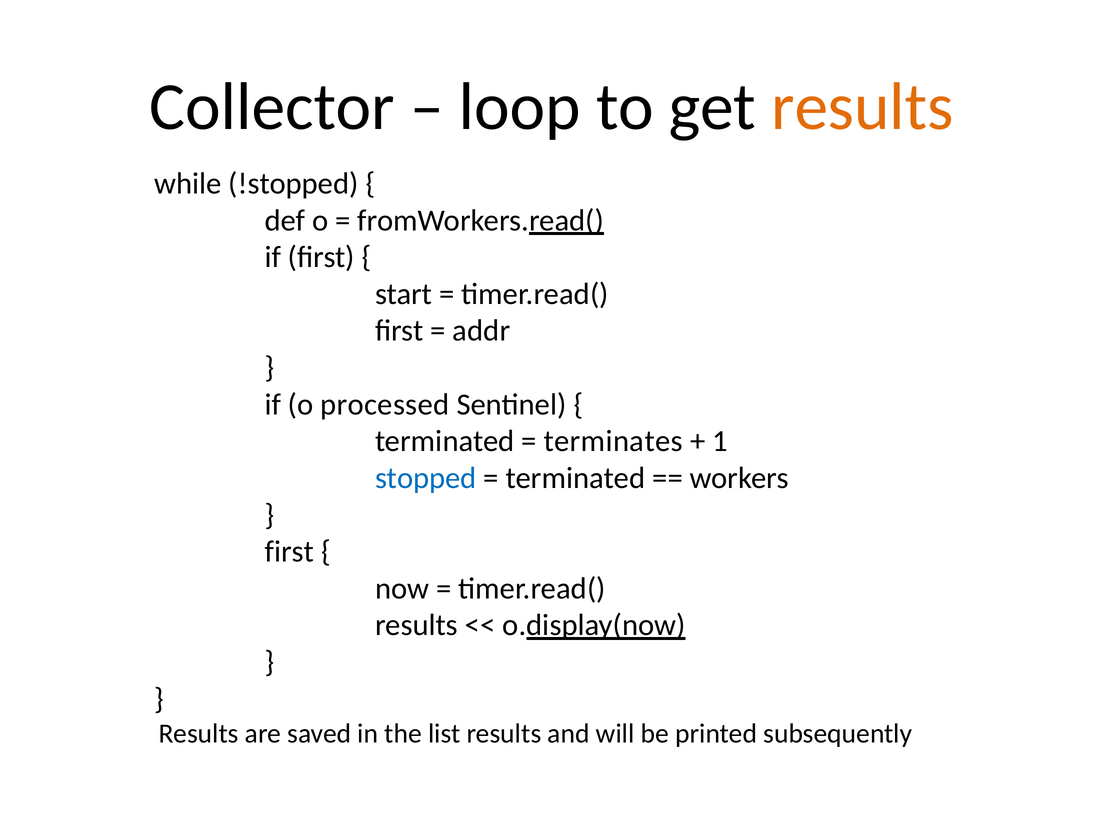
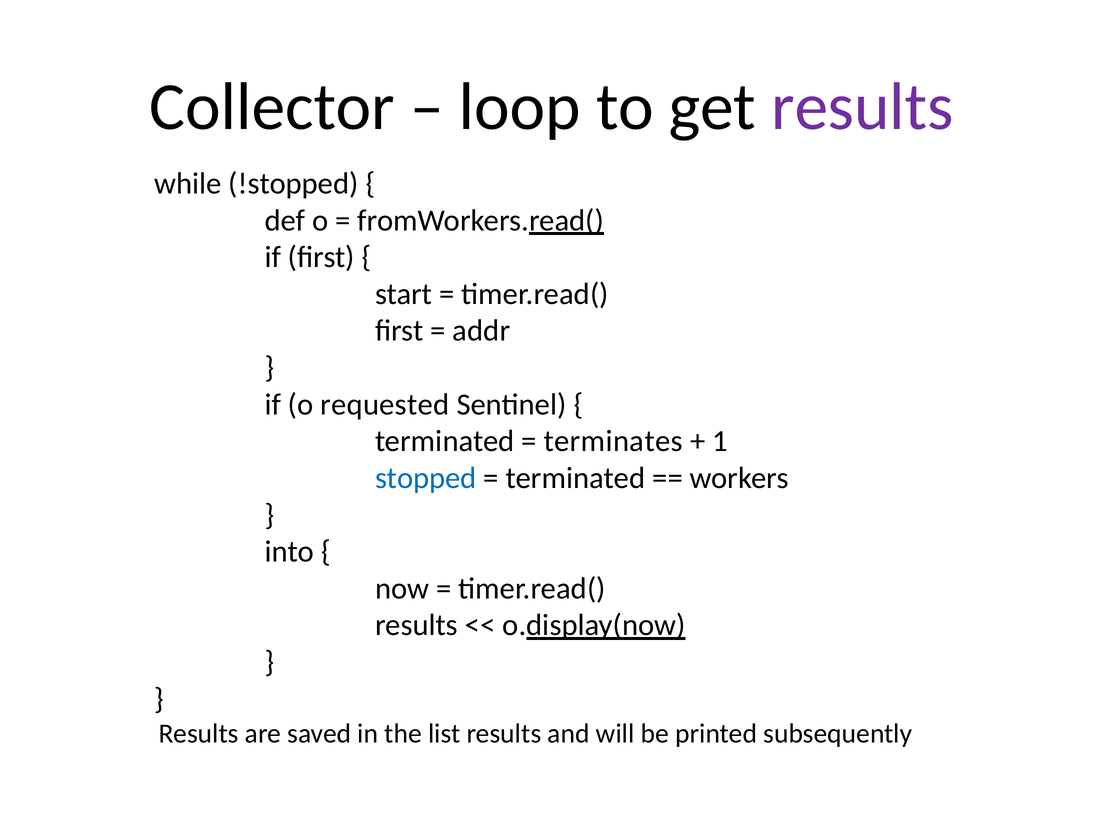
results colour: orange -> purple (862, 107)
processed: processed -> requested (385, 404)
first: first -> into (289, 552)
